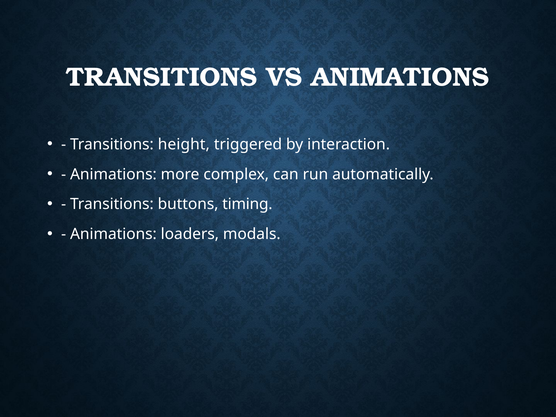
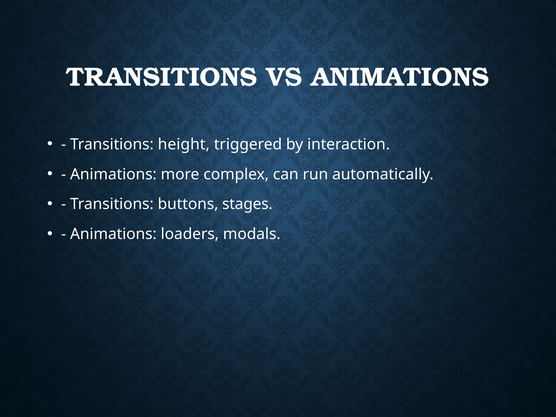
timing: timing -> stages (247, 204)
